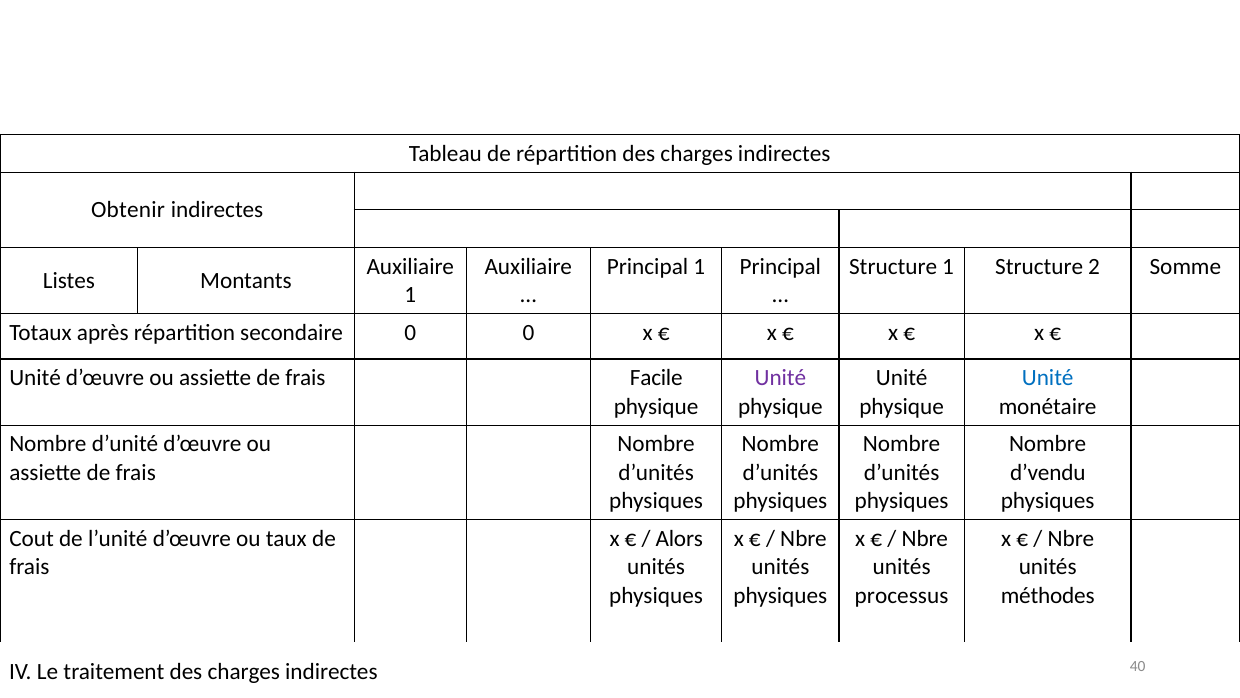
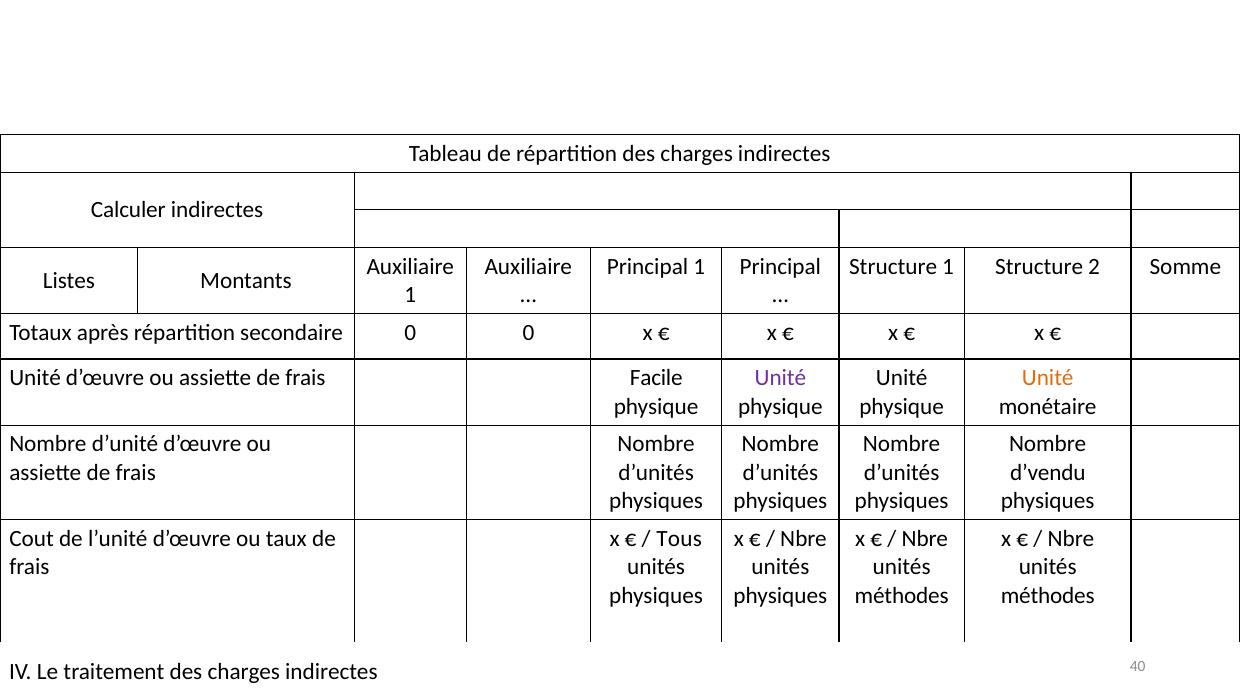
Obtenir: Obtenir -> Calculer (128, 210)
Unité colour: blue -> orange (1048, 378)
Alors: Alors -> Tous (679, 538)
processus: processus -> méthodes (902, 595)
